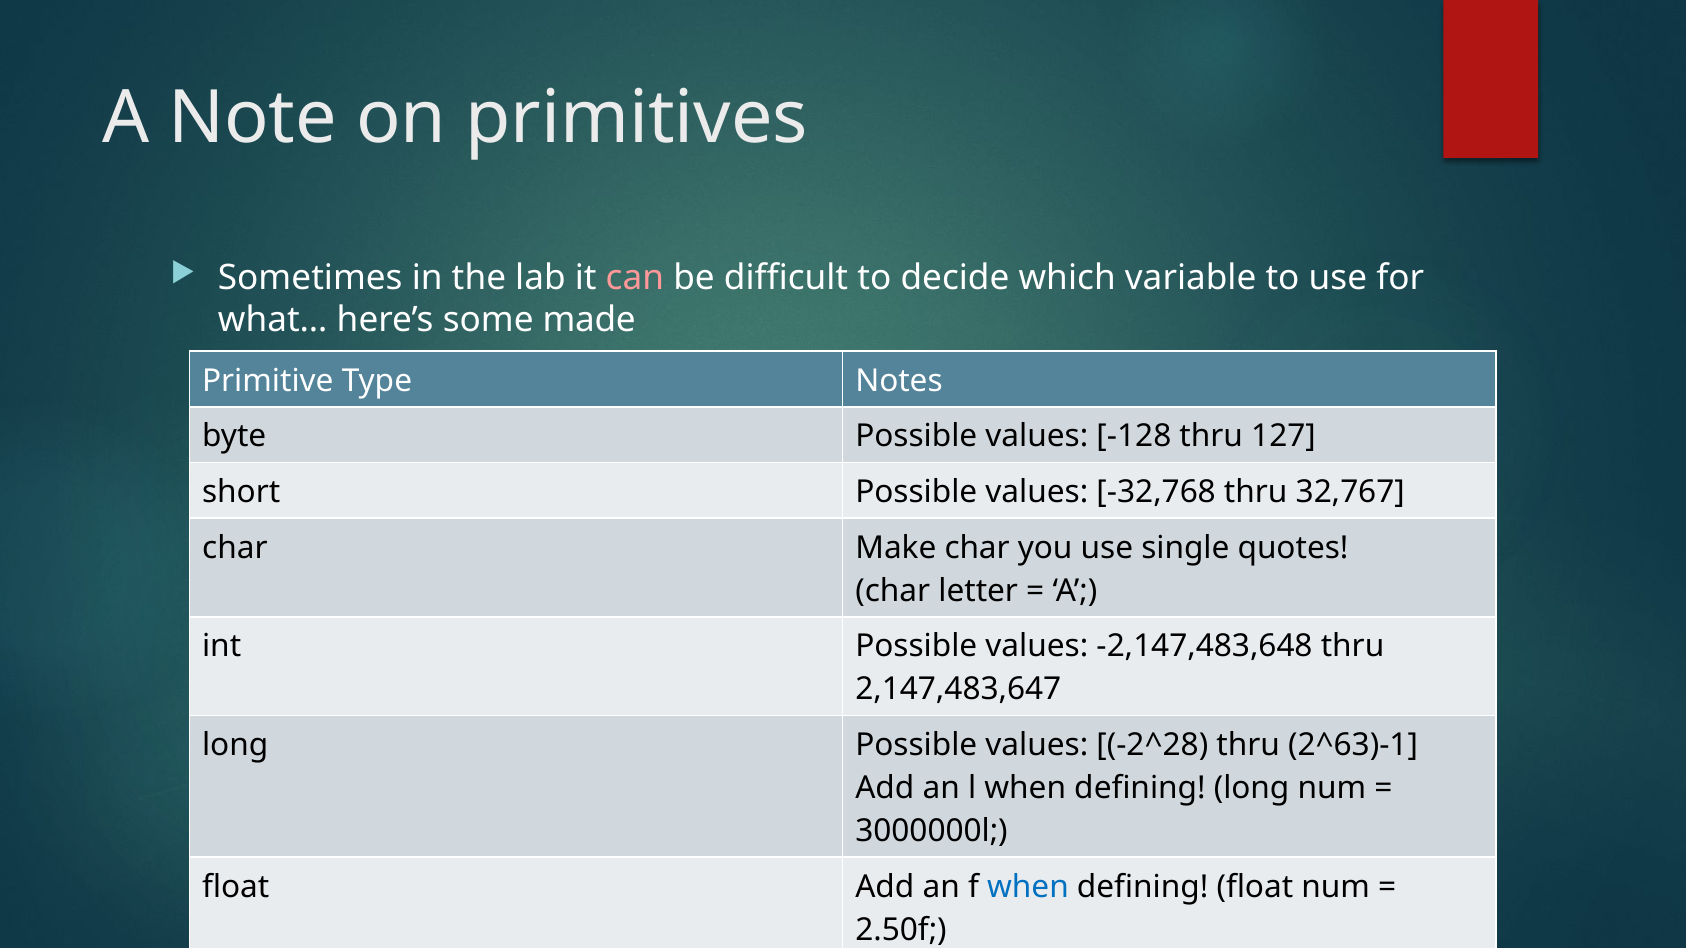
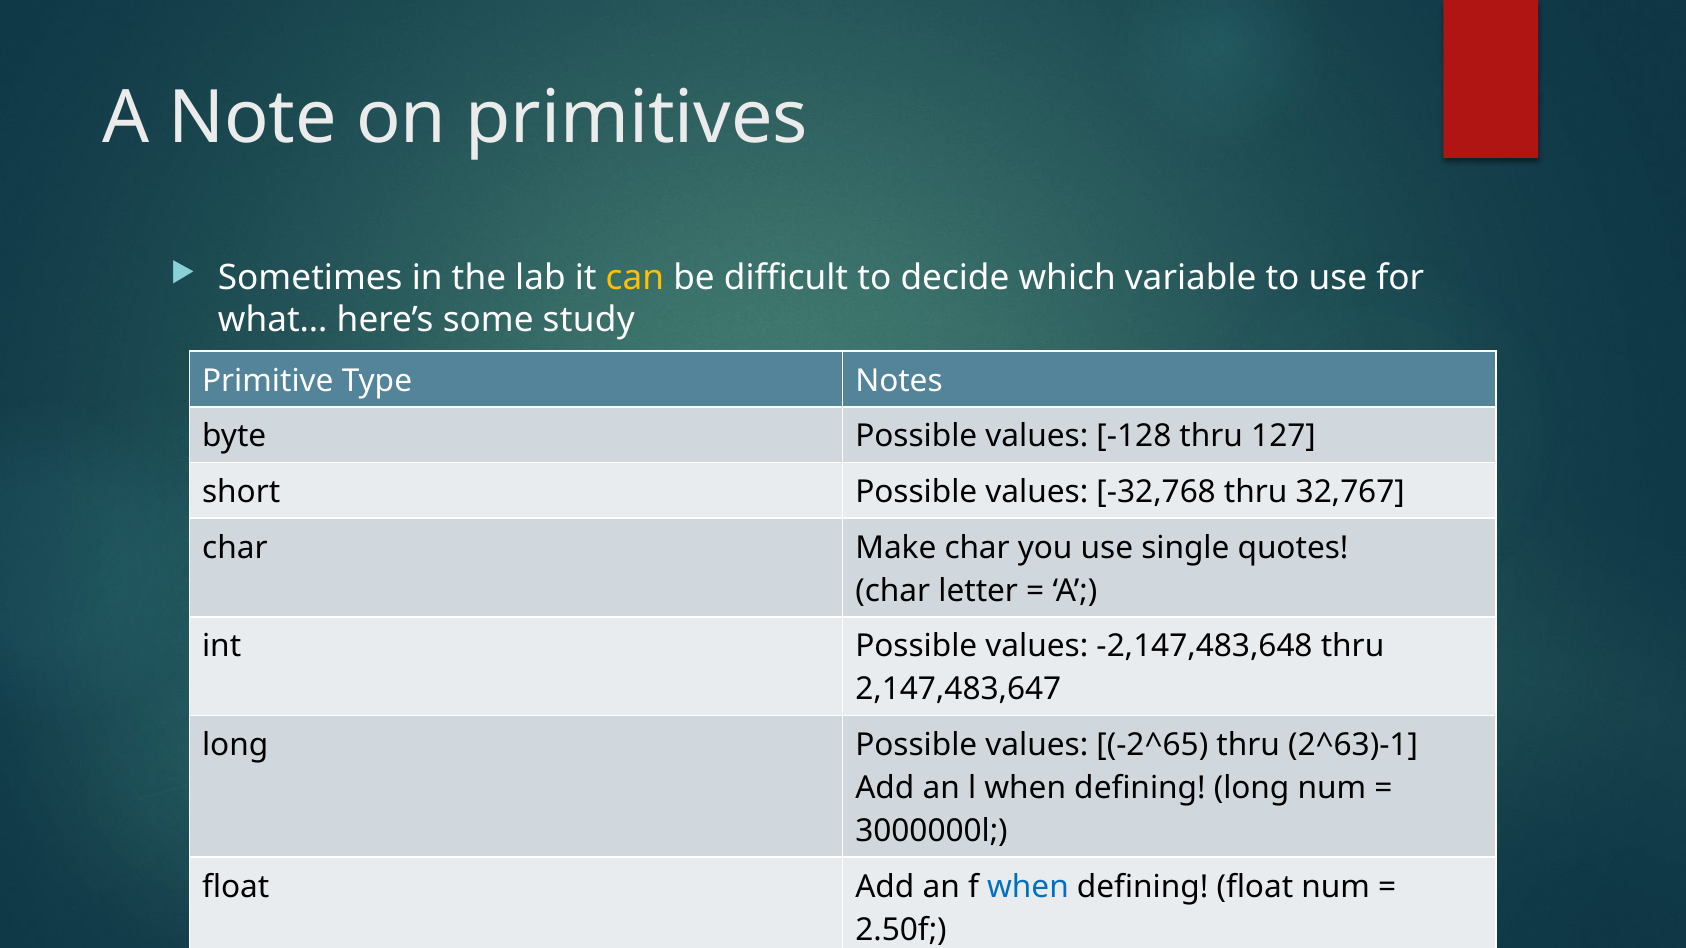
can colour: pink -> yellow (635, 278)
made: made -> study (589, 320)
-2^28: -2^28 -> -2^65 (1152, 745)
